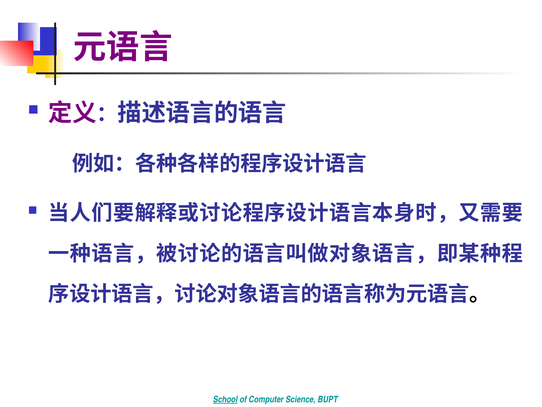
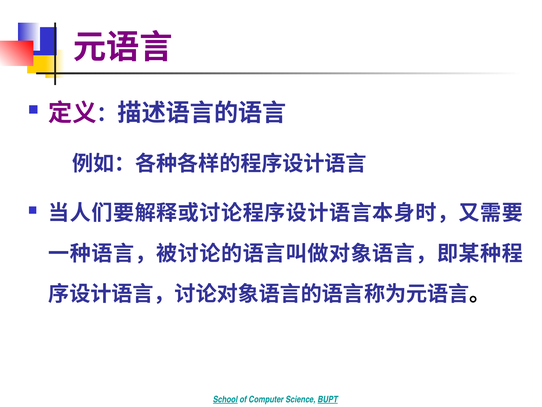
BUPT underline: none -> present (328, 399)
